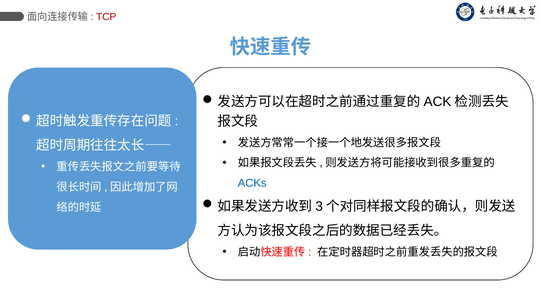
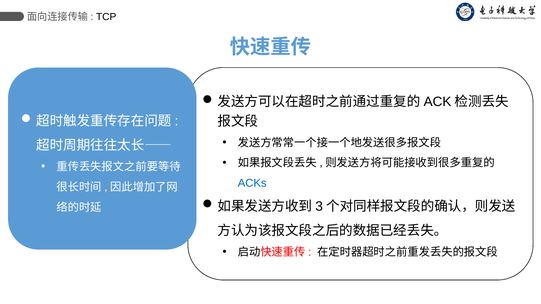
TCP colour: red -> black (106, 17)
